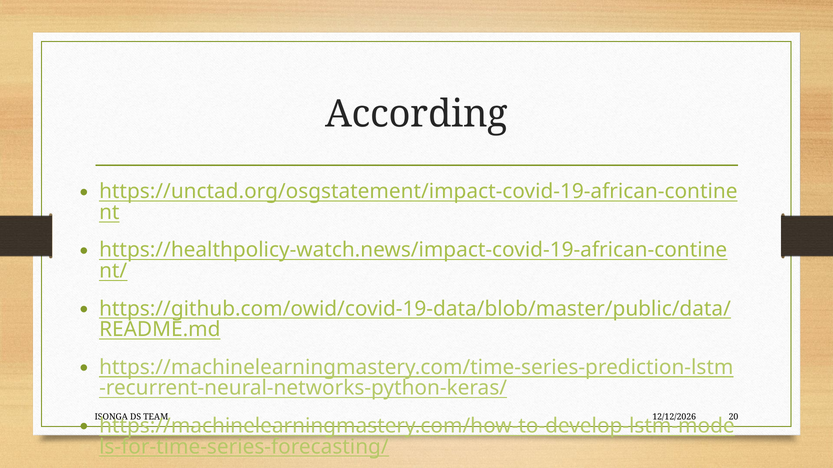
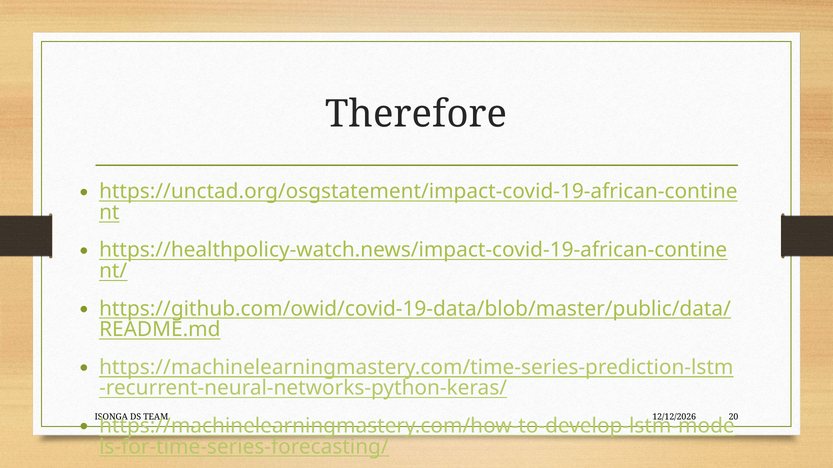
According: According -> Therefore (416, 114)
